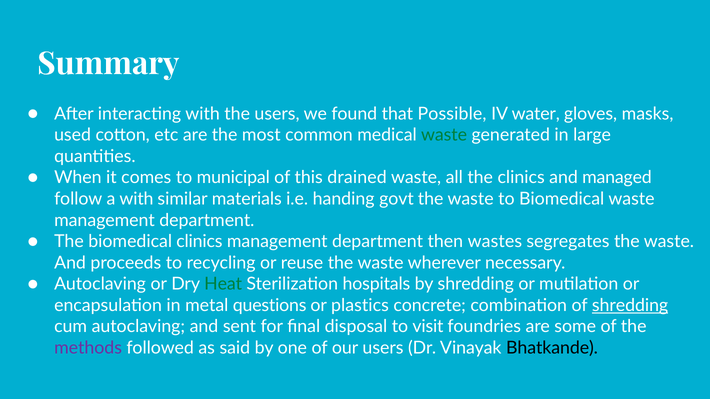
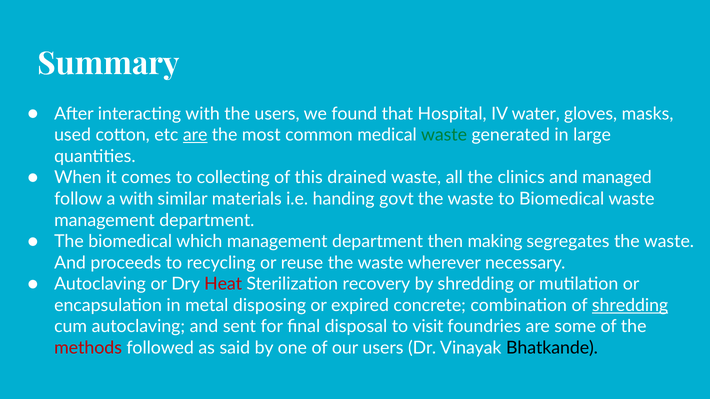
Possible: Possible -> Hospital (452, 114)
are underline: none -> present (195, 135)
municipal: municipal -> collecting (233, 178)
biomedical clinics: clinics -> which (199, 242)
wastes: wastes -> making (495, 242)
Heat colour: green -> red (223, 284)
hospitals: hospitals -> recovery (376, 284)
questions: questions -> disposing (270, 306)
plastics: plastics -> expired (360, 306)
methods colour: purple -> red (88, 348)
